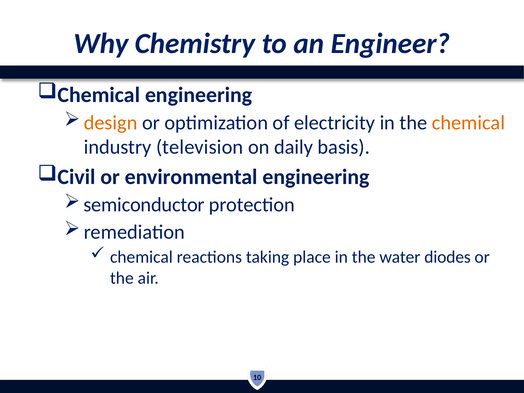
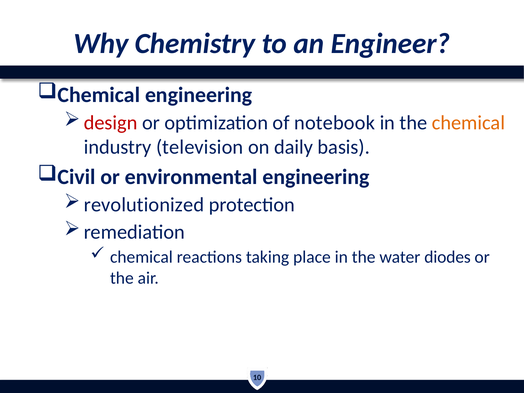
design colour: orange -> red (111, 123)
electricity: electricity -> notebook (335, 123)
semiconductor: semiconductor -> revolutionized (144, 205)
